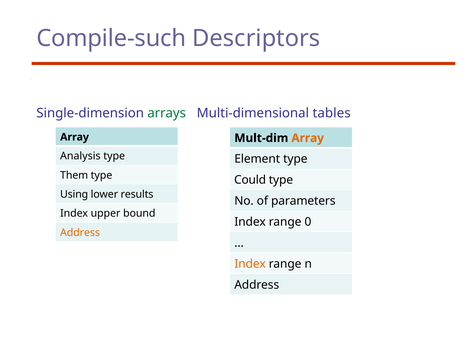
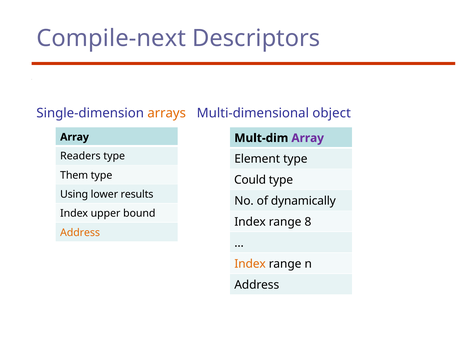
Compile-such: Compile-such -> Compile-next (111, 38)
arrays colour: green -> orange (167, 113)
tables: tables -> object (332, 113)
Array colour: orange -> purple (308, 138)
Analysis: Analysis -> Readers (80, 156)
parameters: parameters -> dynamically (303, 201)
0: 0 -> 8 (308, 221)
